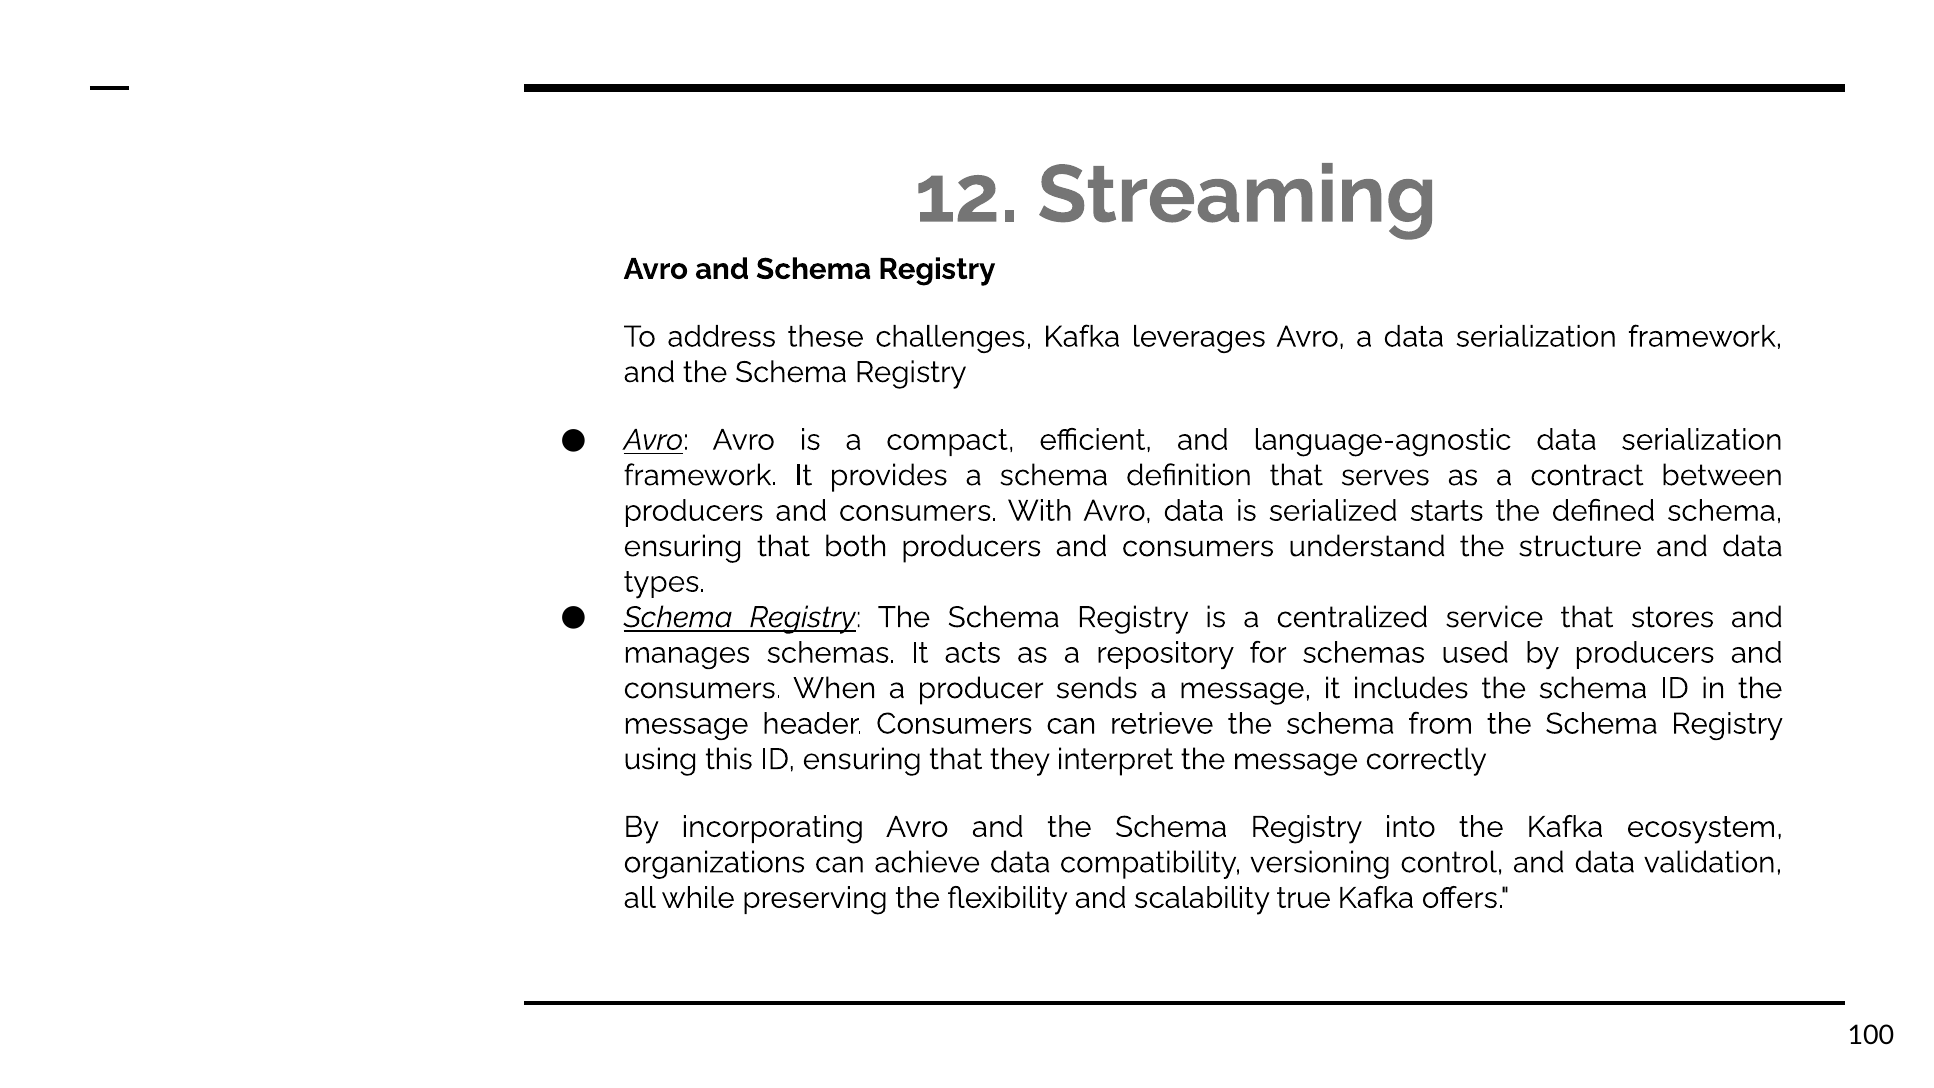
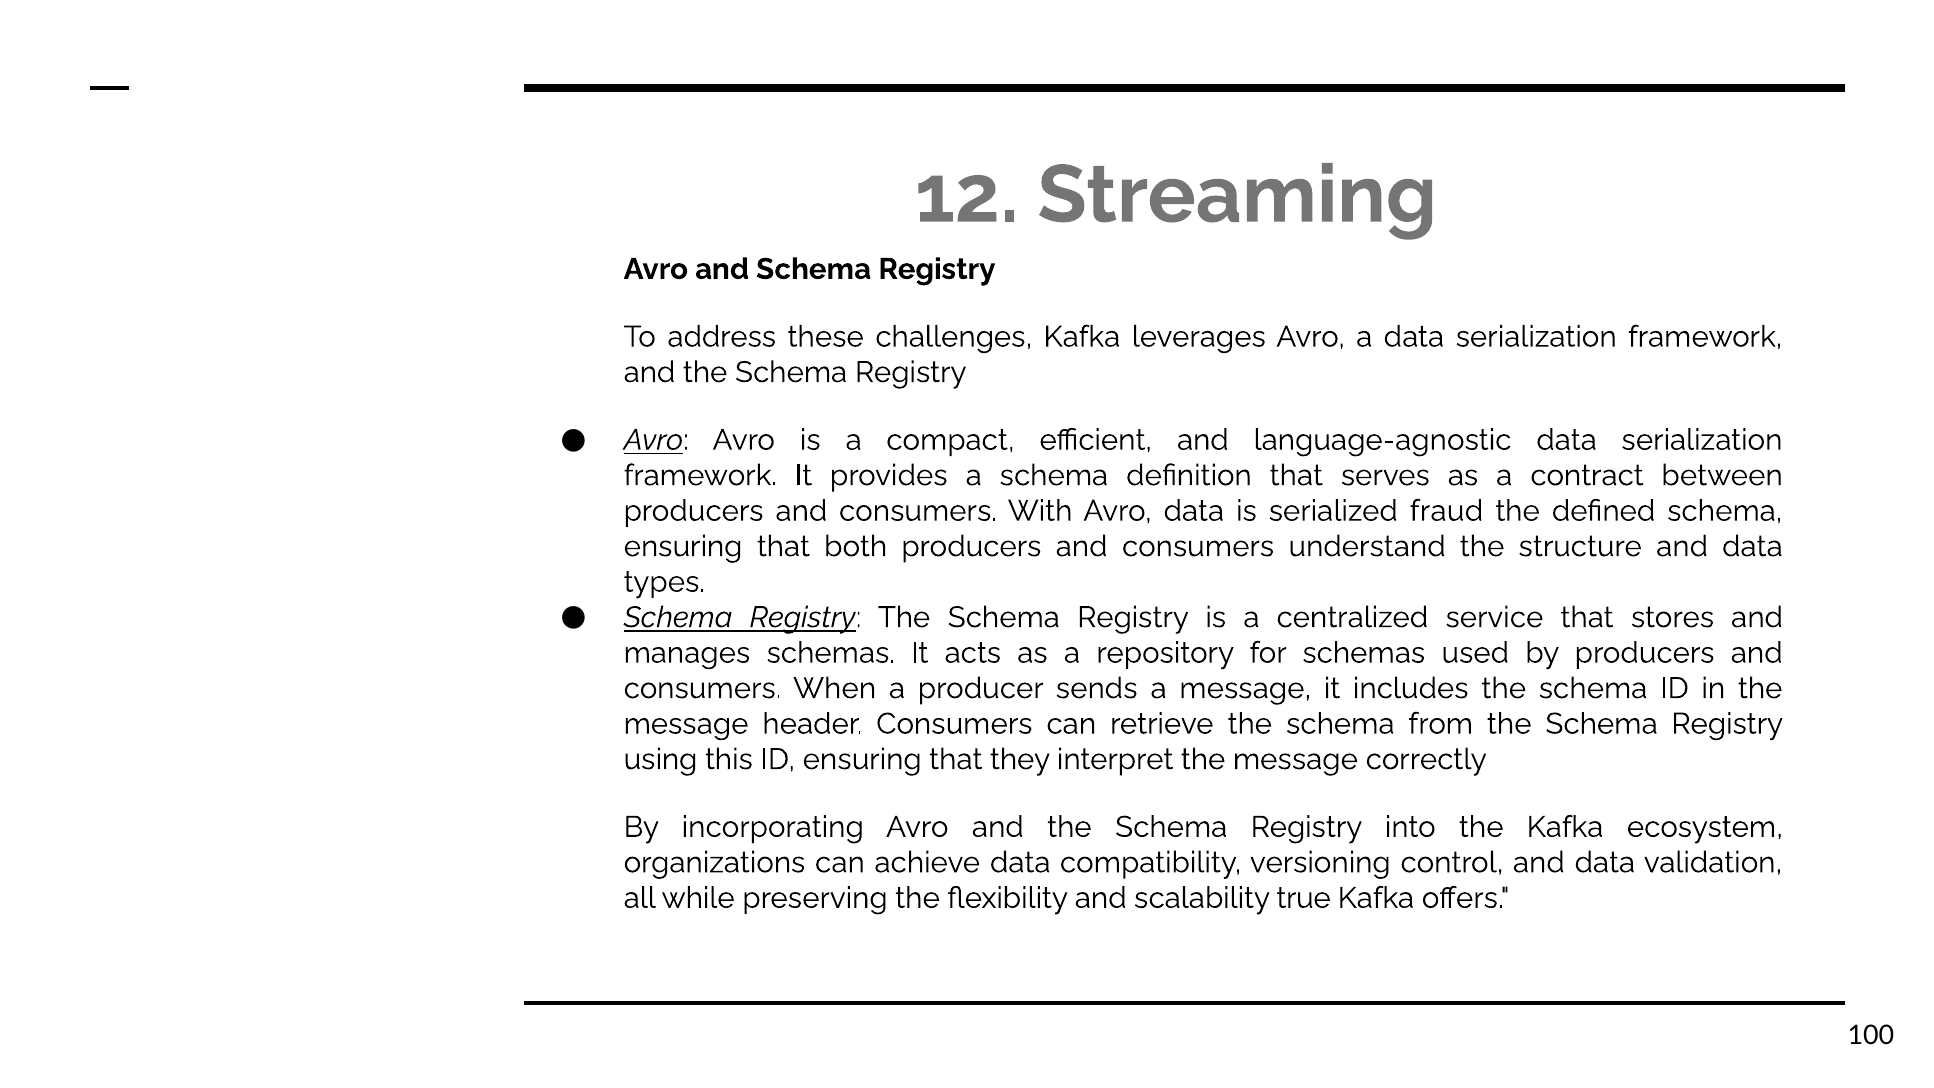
starts: starts -> fraud (1446, 511)
